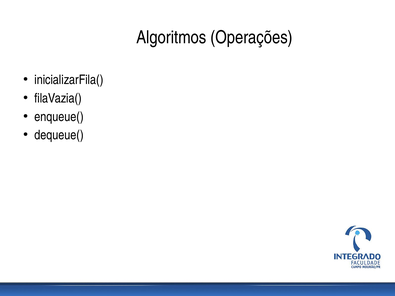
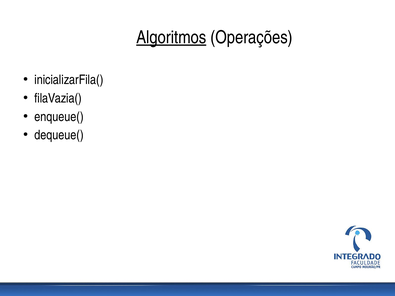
Algoritmos underline: none -> present (171, 37)
